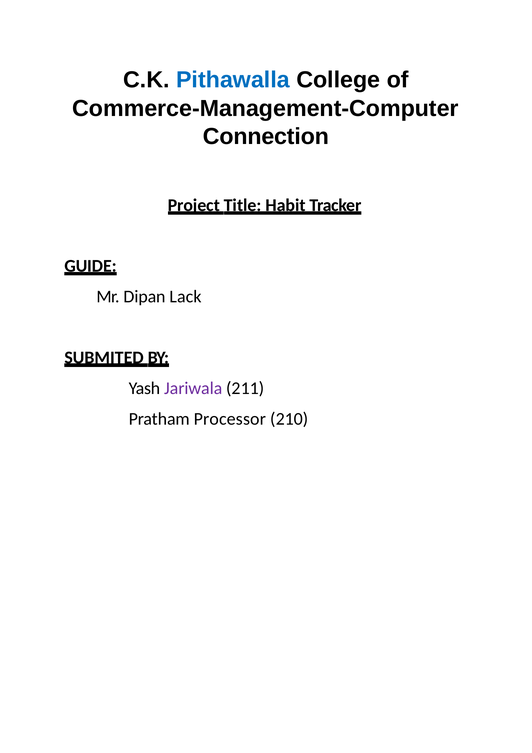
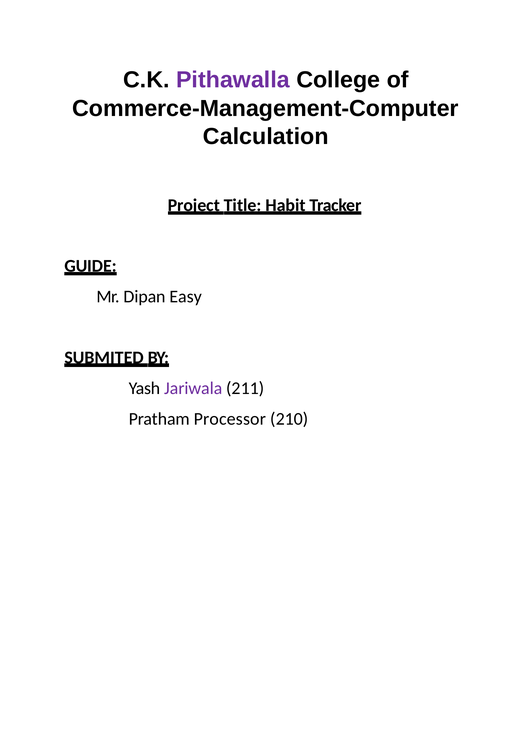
Pithawalla colour: blue -> purple (233, 80)
Connection: Connection -> Calculation (266, 136)
Lack: Lack -> Easy (186, 297)
